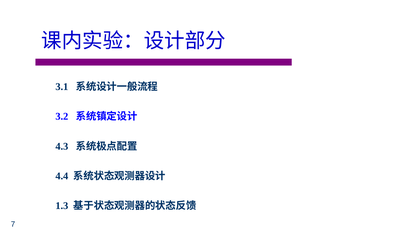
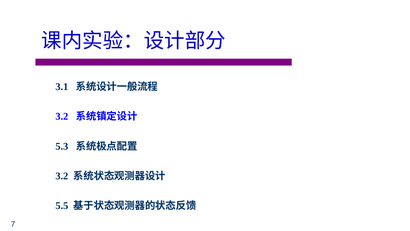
4.3: 4.3 -> 5.3 (62, 146)
4.4: 4.4 -> 3.2 (62, 176)
1.3: 1.3 -> 5.5 (62, 205)
